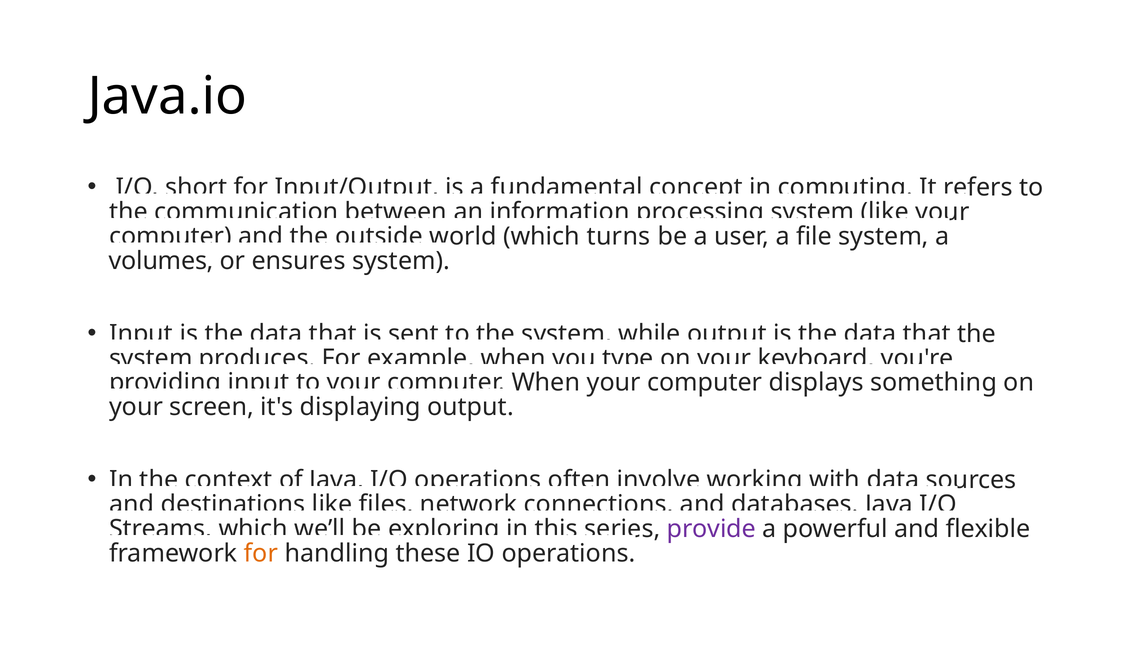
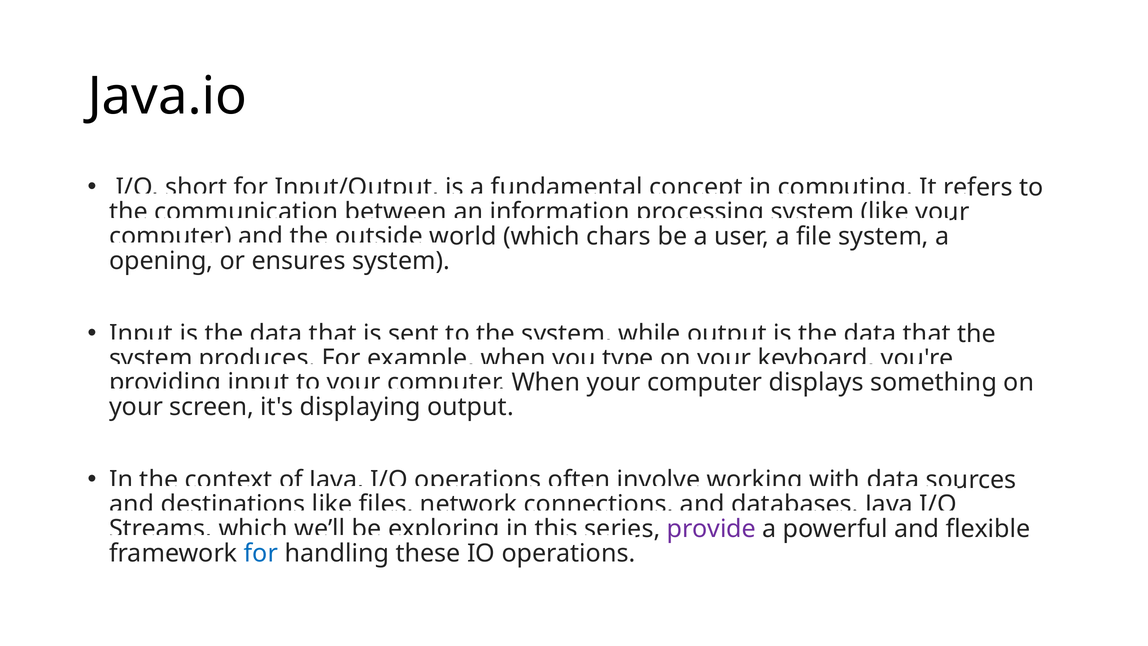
turns: turns -> chars (619, 236)
volumes: volumes -> opening (161, 261)
for colour: orange -> blue (261, 553)
